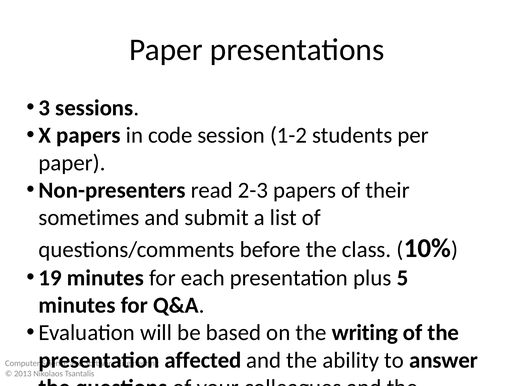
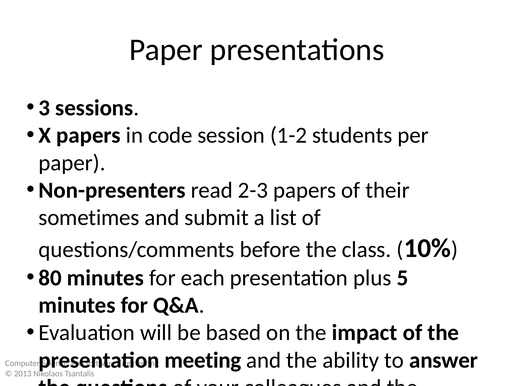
19: 19 -> 80 (50, 277)
writing: writing -> impact (365, 332)
affected: affected -> meeting (203, 360)
